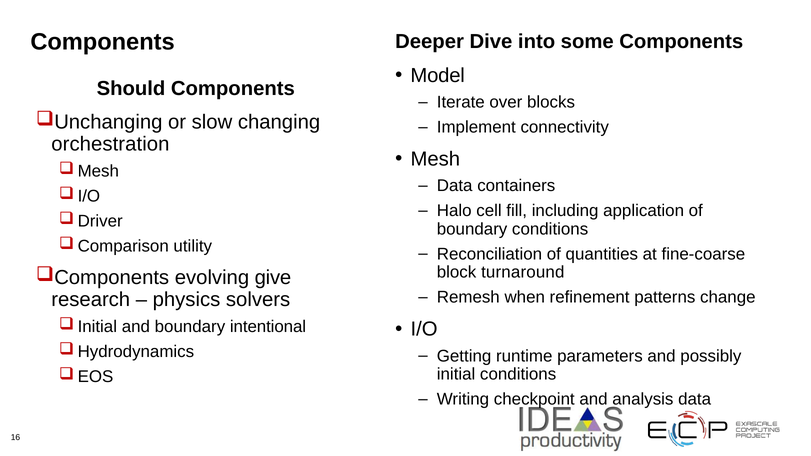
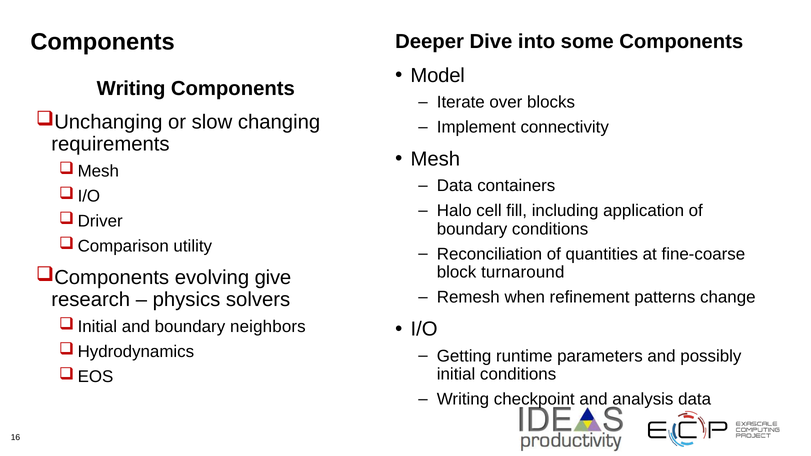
Should: Should -> Writing (131, 89)
orchestration: orchestration -> requirements (110, 144)
intentional: intentional -> neighbors (268, 327)
